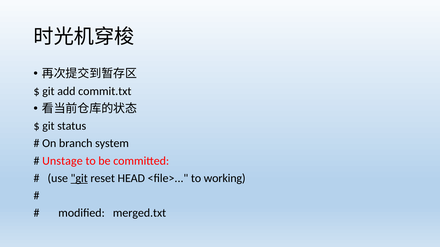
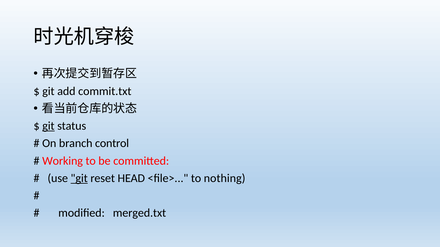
git underline: none -> present (48, 126)
system: system -> control (112, 144)
Unstage: Unstage -> Working (63, 161)
working: working -> nothing (225, 179)
